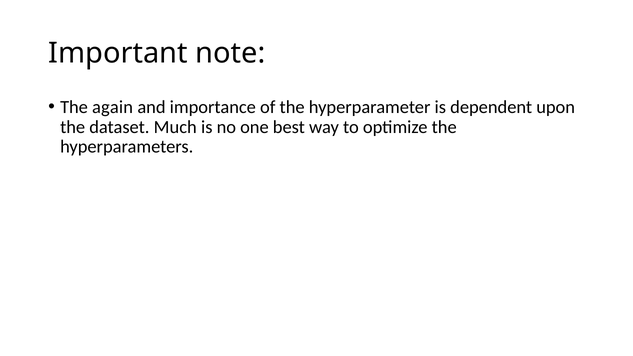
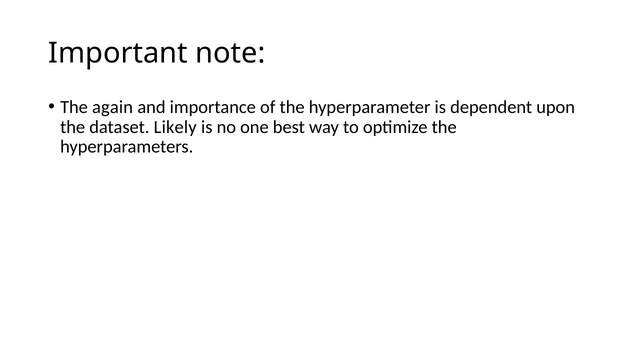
Much: Much -> Likely (175, 127)
